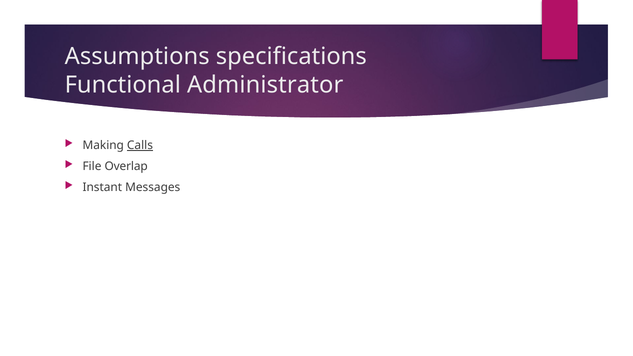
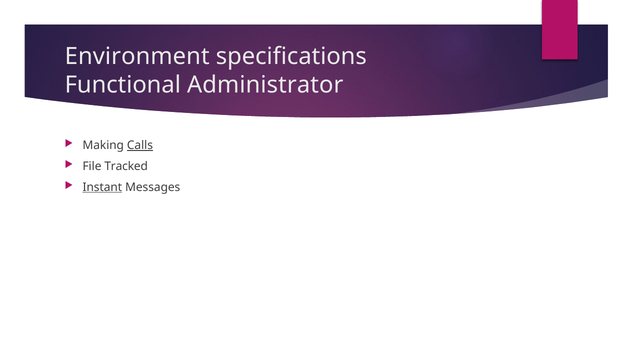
Assumptions: Assumptions -> Environment (137, 56)
Overlap: Overlap -> Tracked (126, 166)
Instant underline: none -> present (102, 187)
